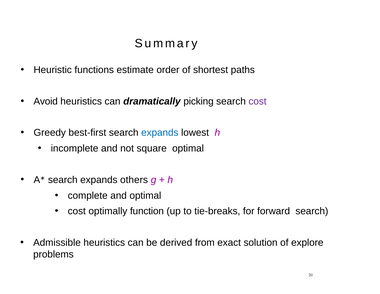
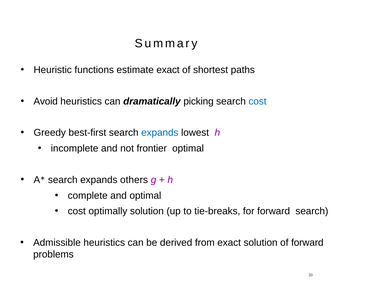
estimate order: order -> exact (168, 70)
cost colour: purple -> blue (258, 101)
square: square -> frontier (152, 148)
optimally function: function -> solution (147, 211)
of explore: explore -> forward (307, 242)
